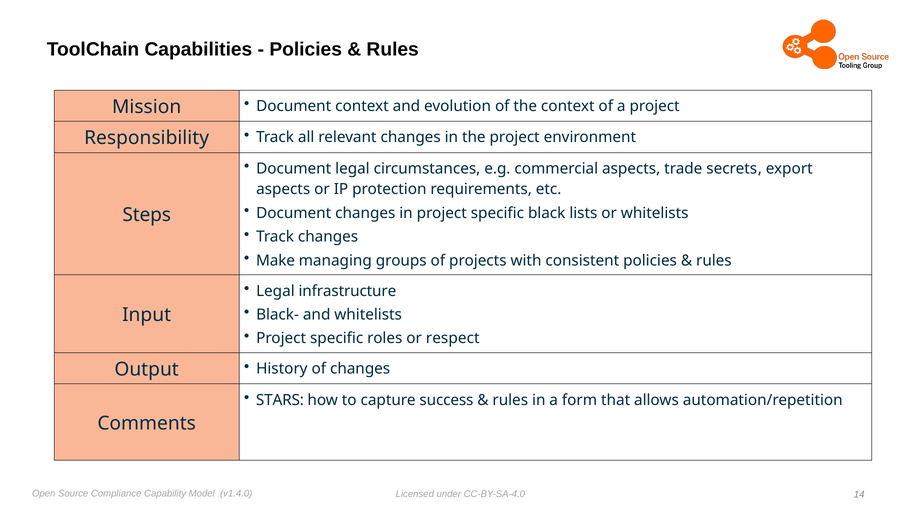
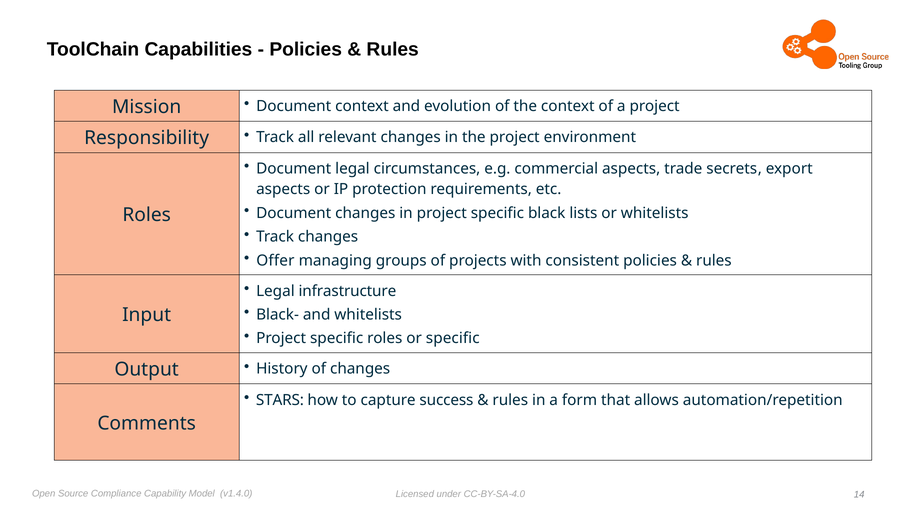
Steps: Steps -> Roles (147, 215)
Make: Make -> Offer (275, 261)
or respect: respect -> specific (453, 338)
